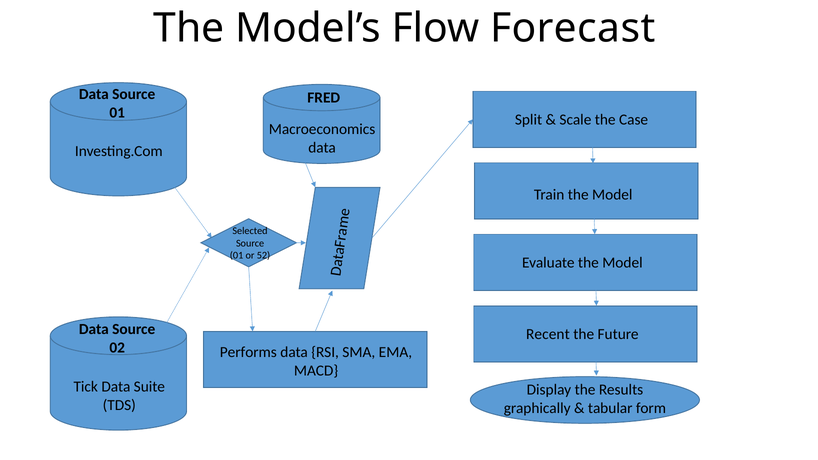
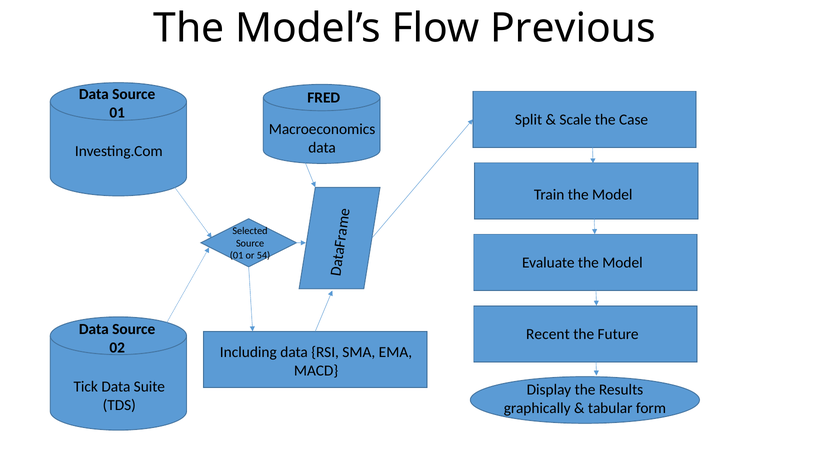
Forecast: Forecast -> Previous (573, 28)
52: 52 -> 54 (264, 256)
Performs: Performs -> Including (248, 352)
